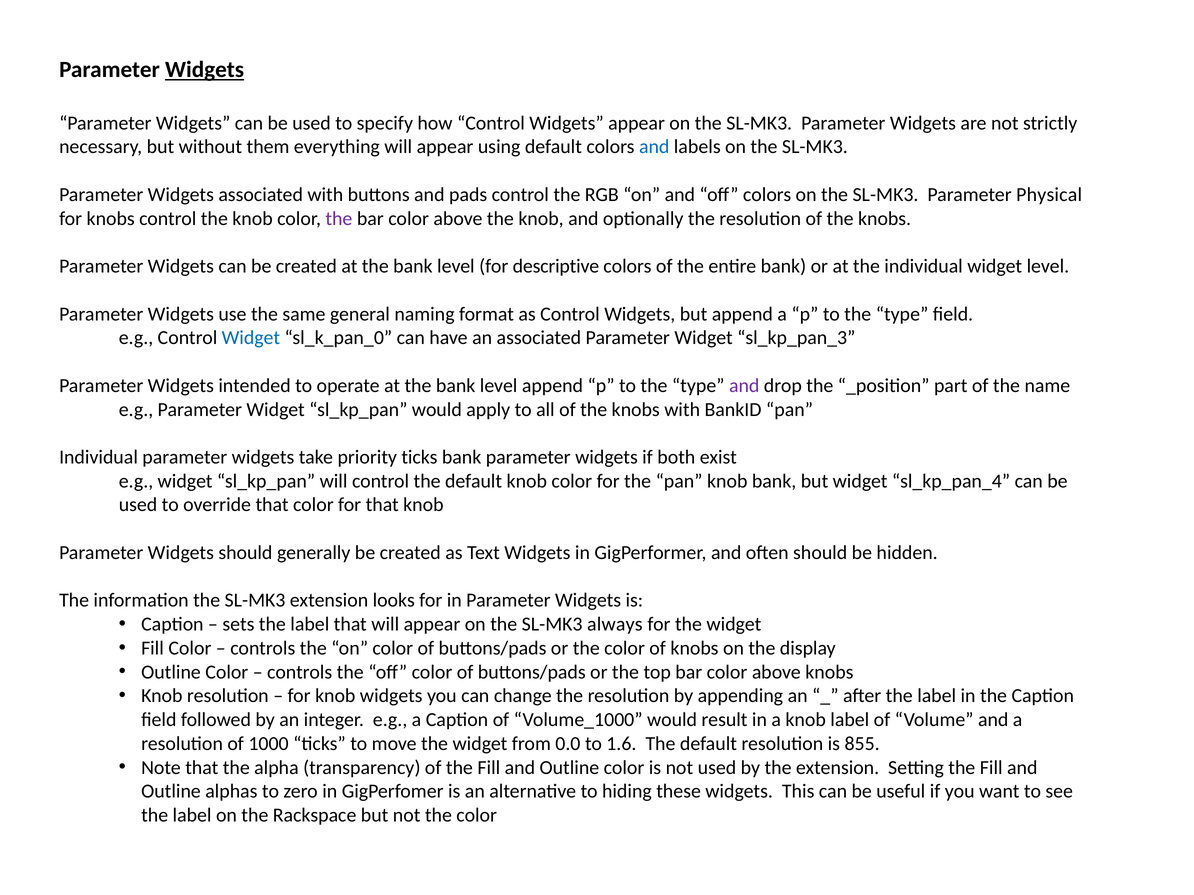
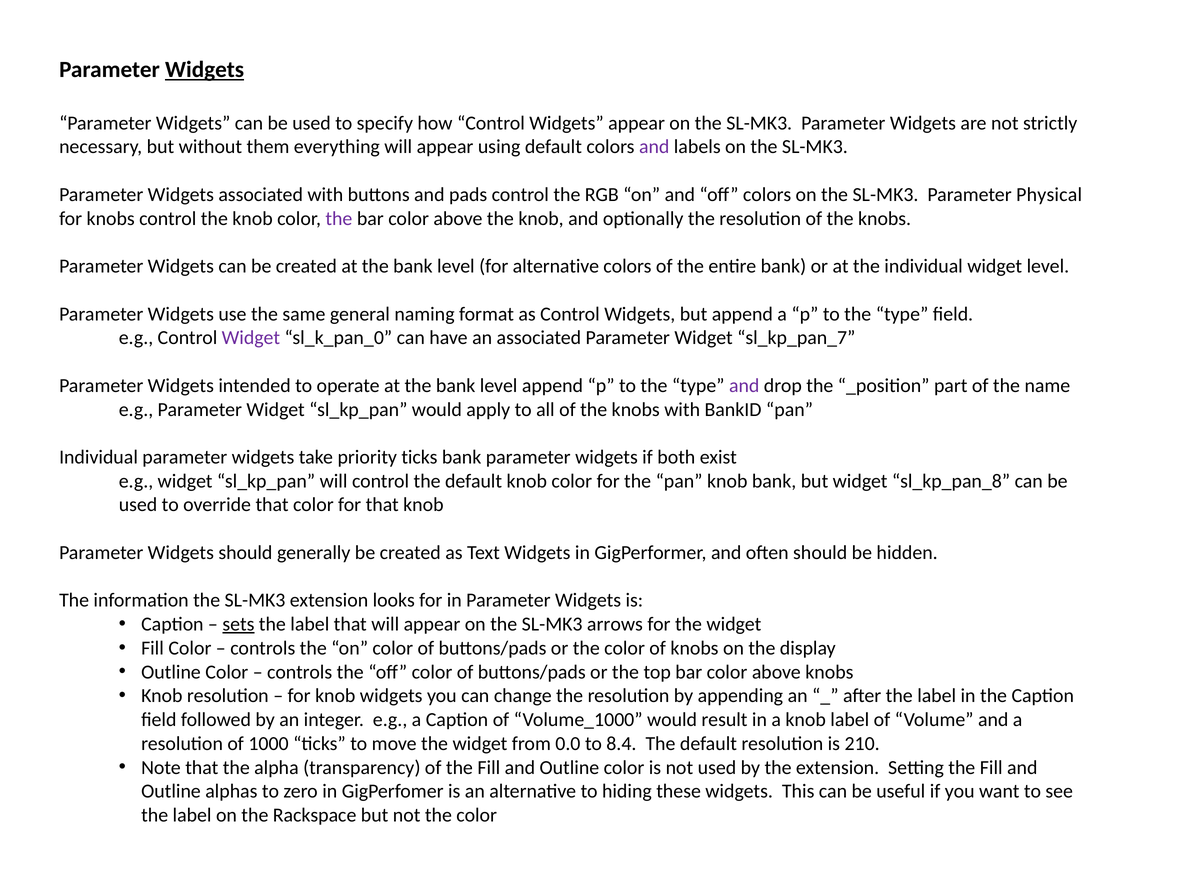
and colour: blue -> purple (654, 147)
for descriptive: descriptive -> alternative (556, 266)
Widget colour: blue -> purple (251, 338)
sl_kp_pan_3: sl_kp_pan_3 -> sl_kp_pan_7 (796, 338)
sl_kp_pan_4: sl_kp_pan_4 -> sl_kp_pan_8 (951, 481)
sets underline: none -> present (238, 625)
always: always -> arrows (615, 625)
1.6: 1.6 -> 8.4 (621, 744)
855: 855 -> 210 (862, 744)
